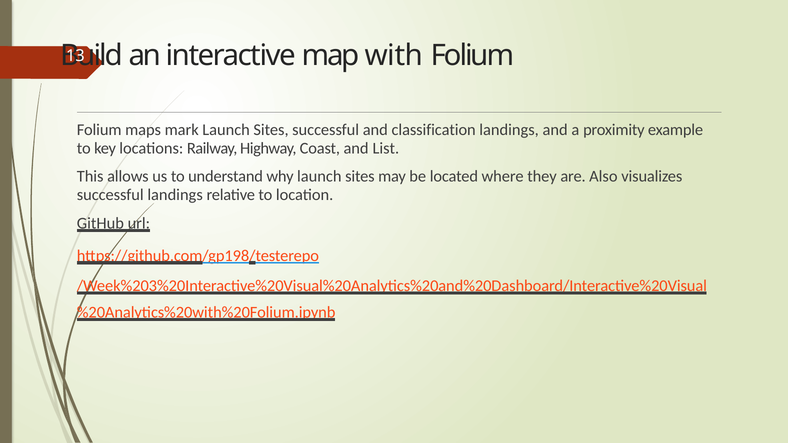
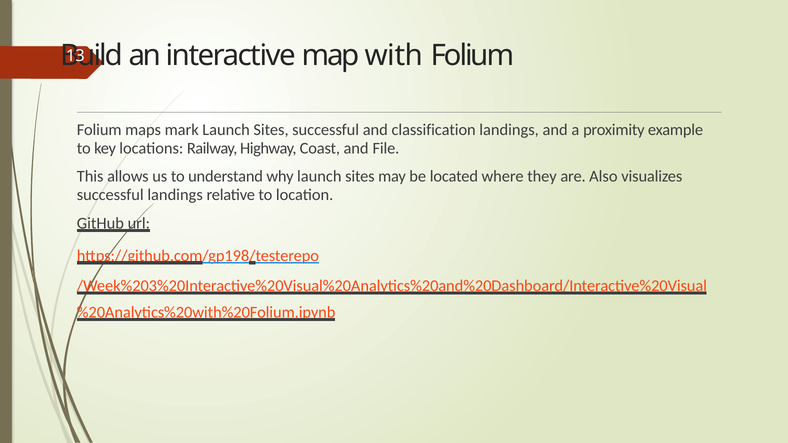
List: List -> File (386, 148)
